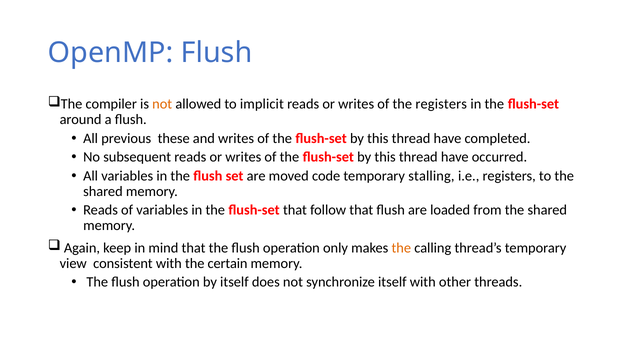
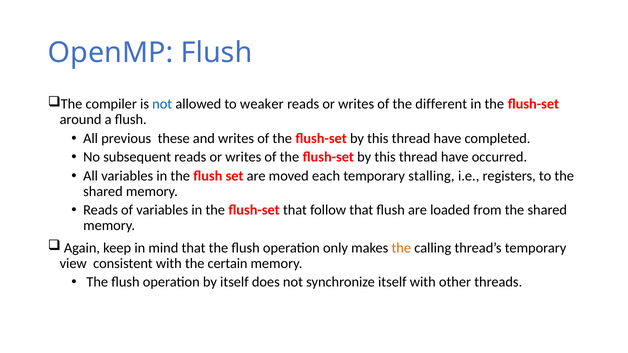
not colour: orange -> blue (162, 104)
implicit: implicit -> weaker (262, 104)
the registers: registers -> different (441, 104)
code: code -> each (326, 176)
